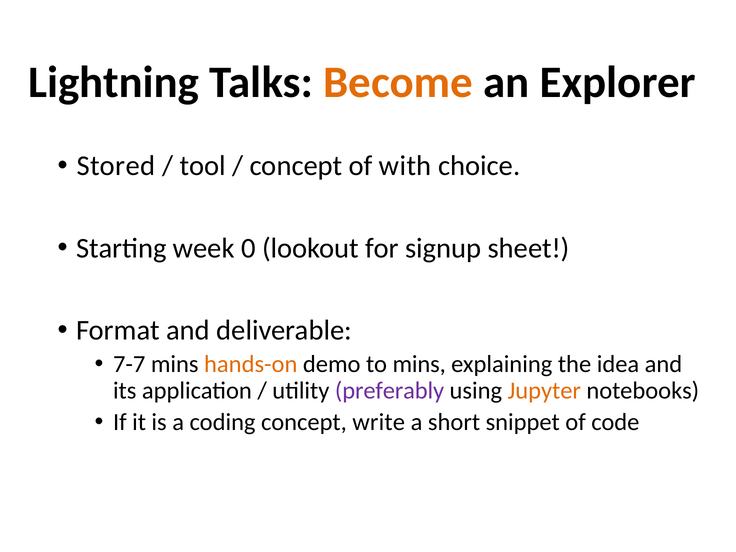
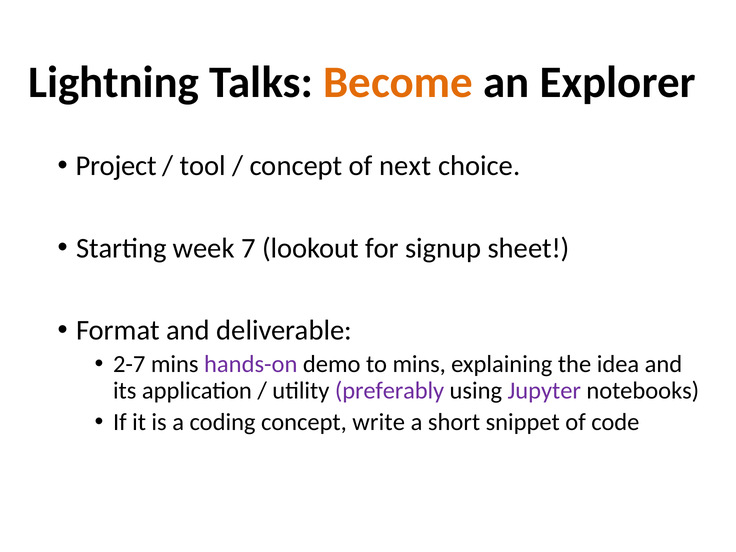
Stored: Stored -> Project (116, 166)
with: with -> next (405, 166)
0: 0 -> 7 (248, 248)
7-7: 7-7 -> 2-7 (129, 364)
hands-on colour: orange -> purple (251, 364)
Jupyter colour: orange -> purple (544, 391)
